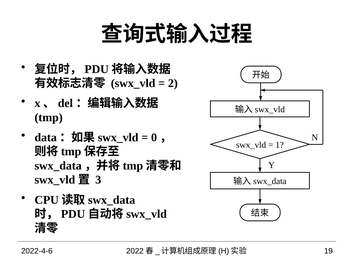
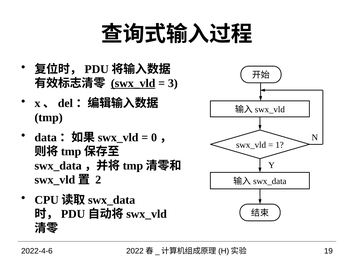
swx_vld underline: none -> present (133, 83)
2: 2 -> 3 (173, 83)
3: 3 -> 2 (98, 180)
